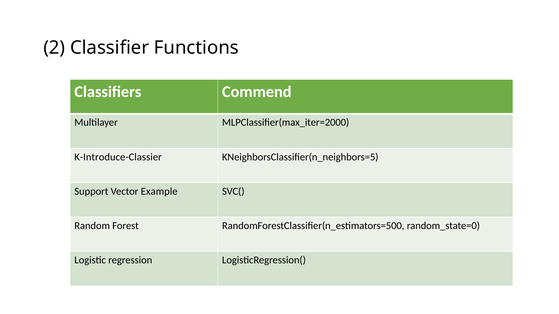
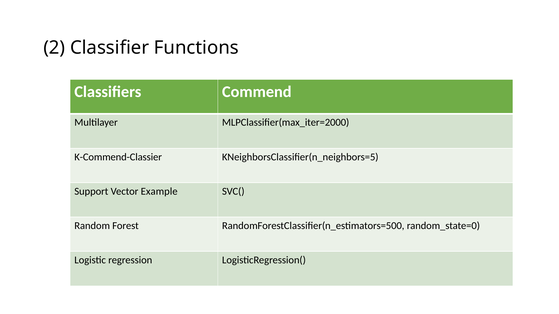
K-Introduce-Classier: K-Introduce-Classier -> K-Commend-Classier (118, 157)
